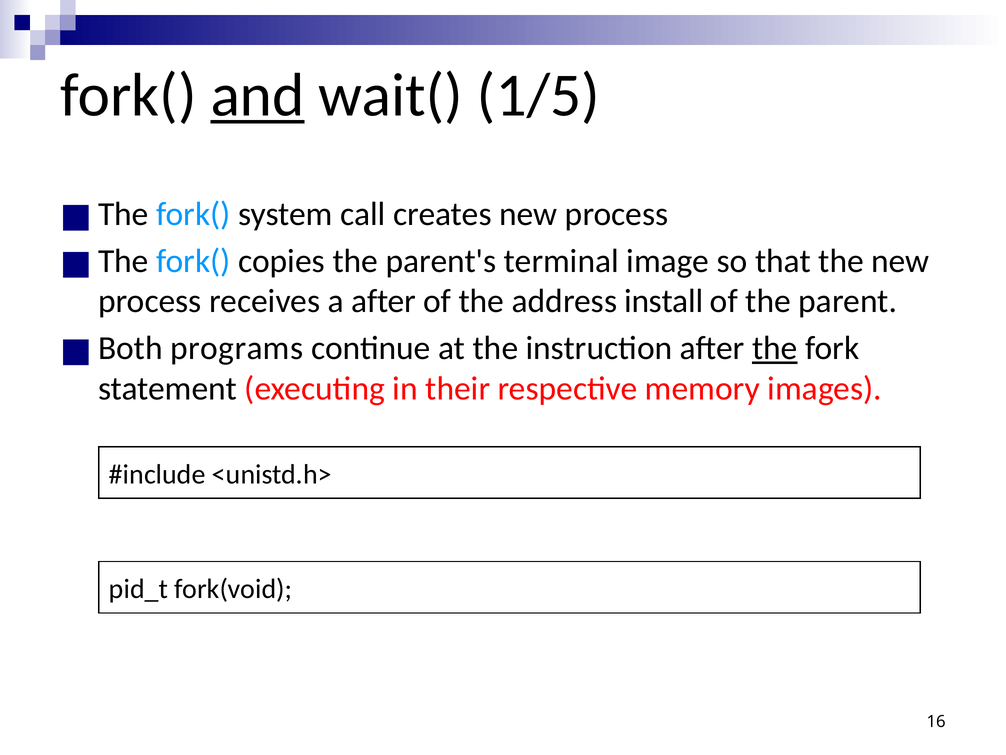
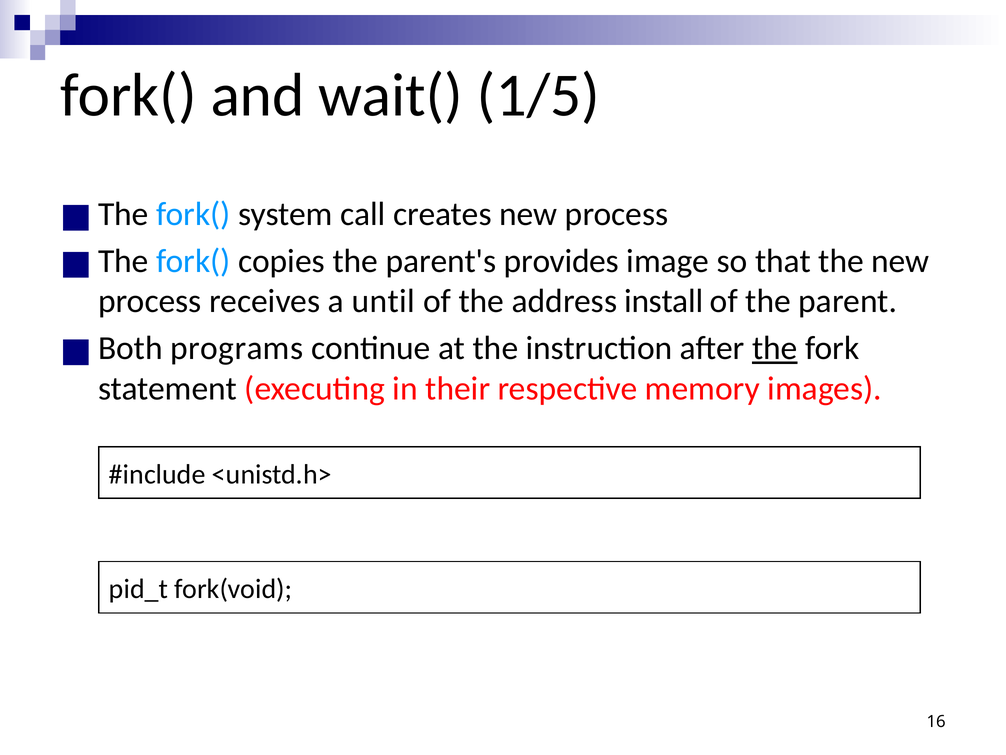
and underline: present -> none (258, 95)
terminal: terminal -> provides (561, 261)
a after: after -> until (383, 301)
